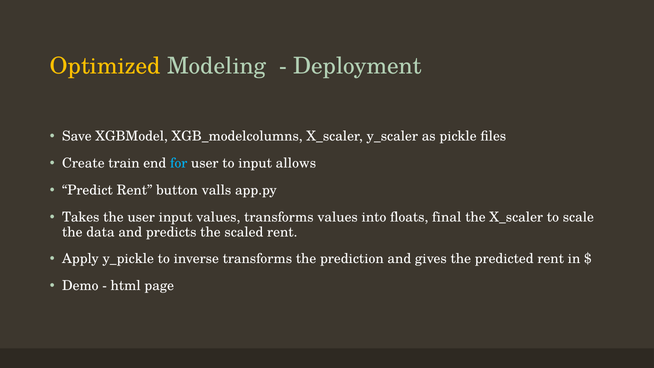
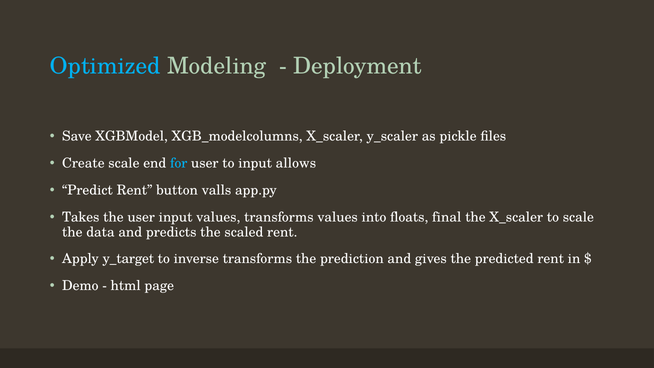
Optimized colour: yellow -> light blue (105, 66)
Create train: train -> scale (124, 163)
y_pickle: y_pickle -> y_target (128, 259)
